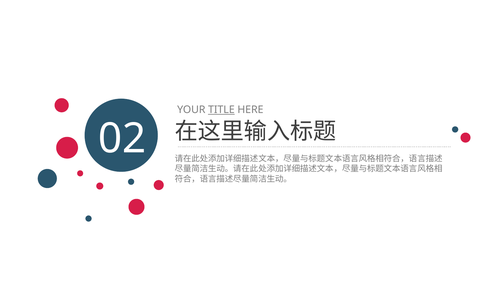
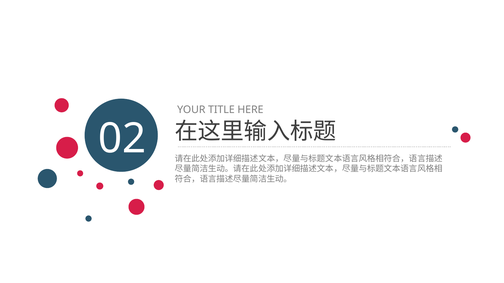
TITLE underline: present -> none (221, 110)
